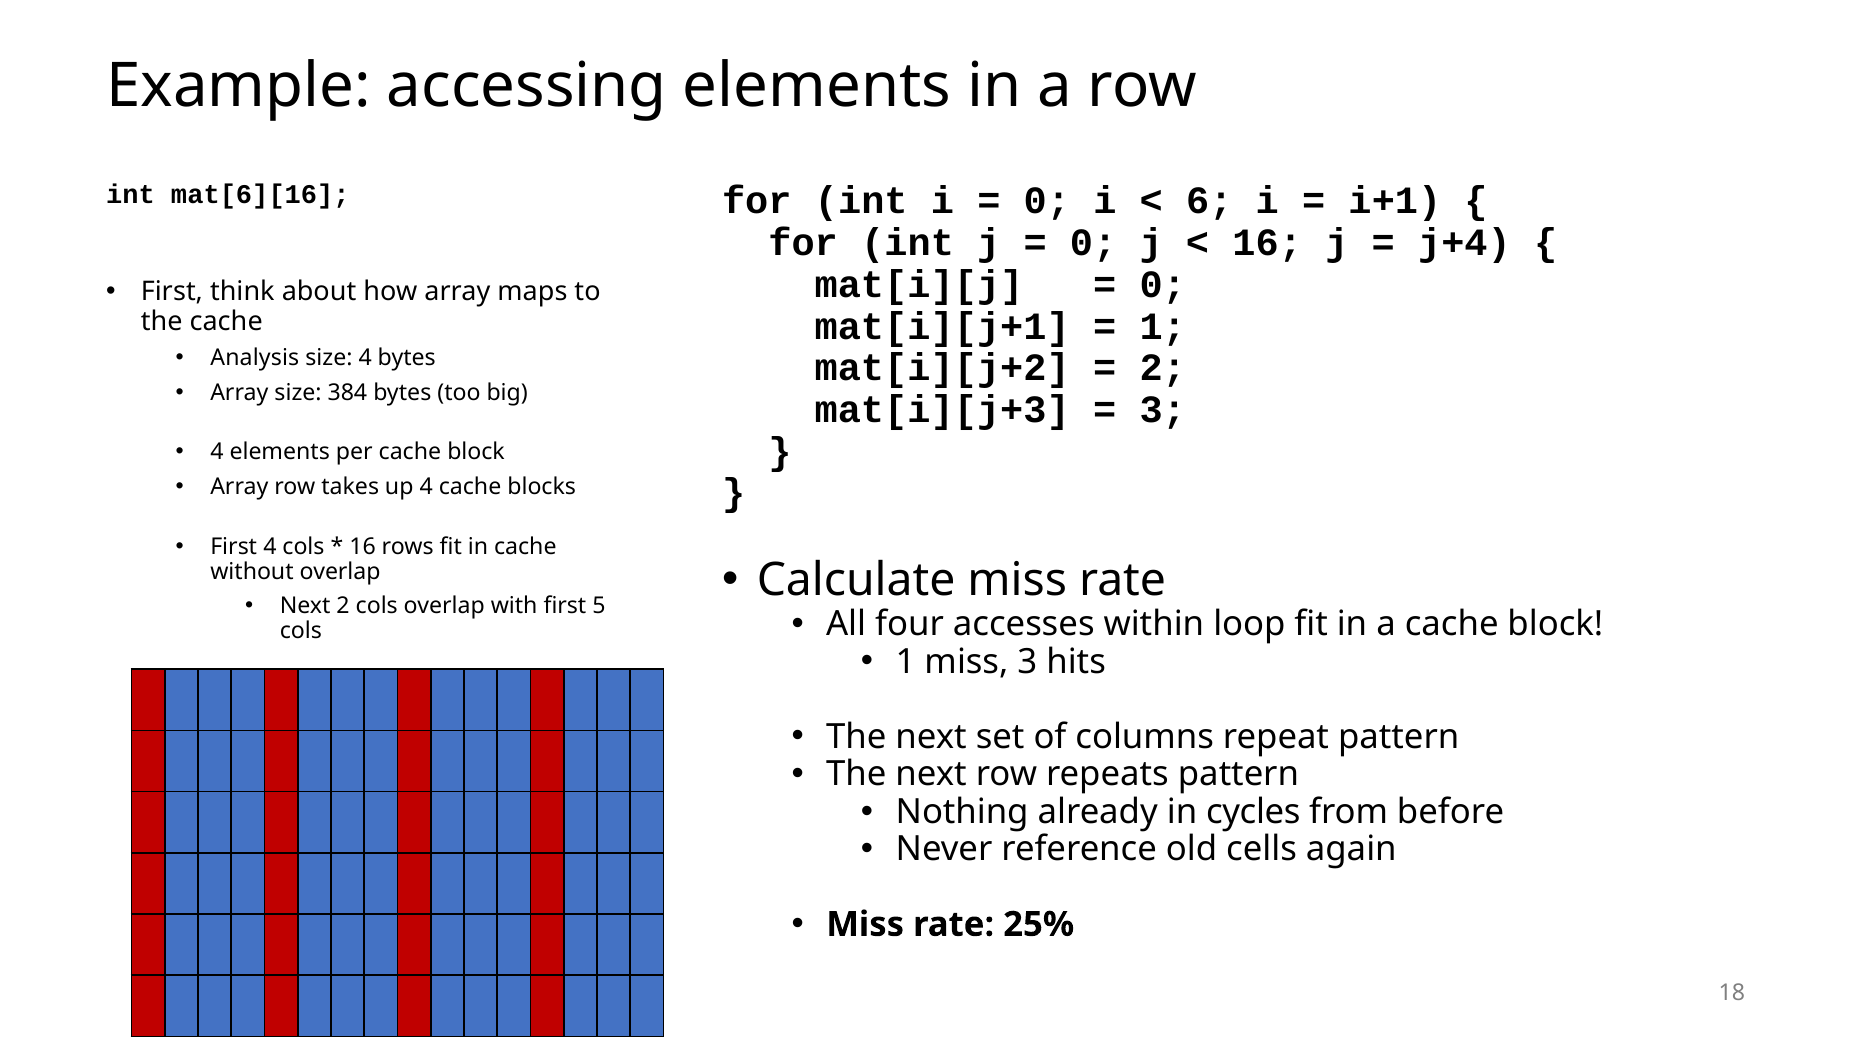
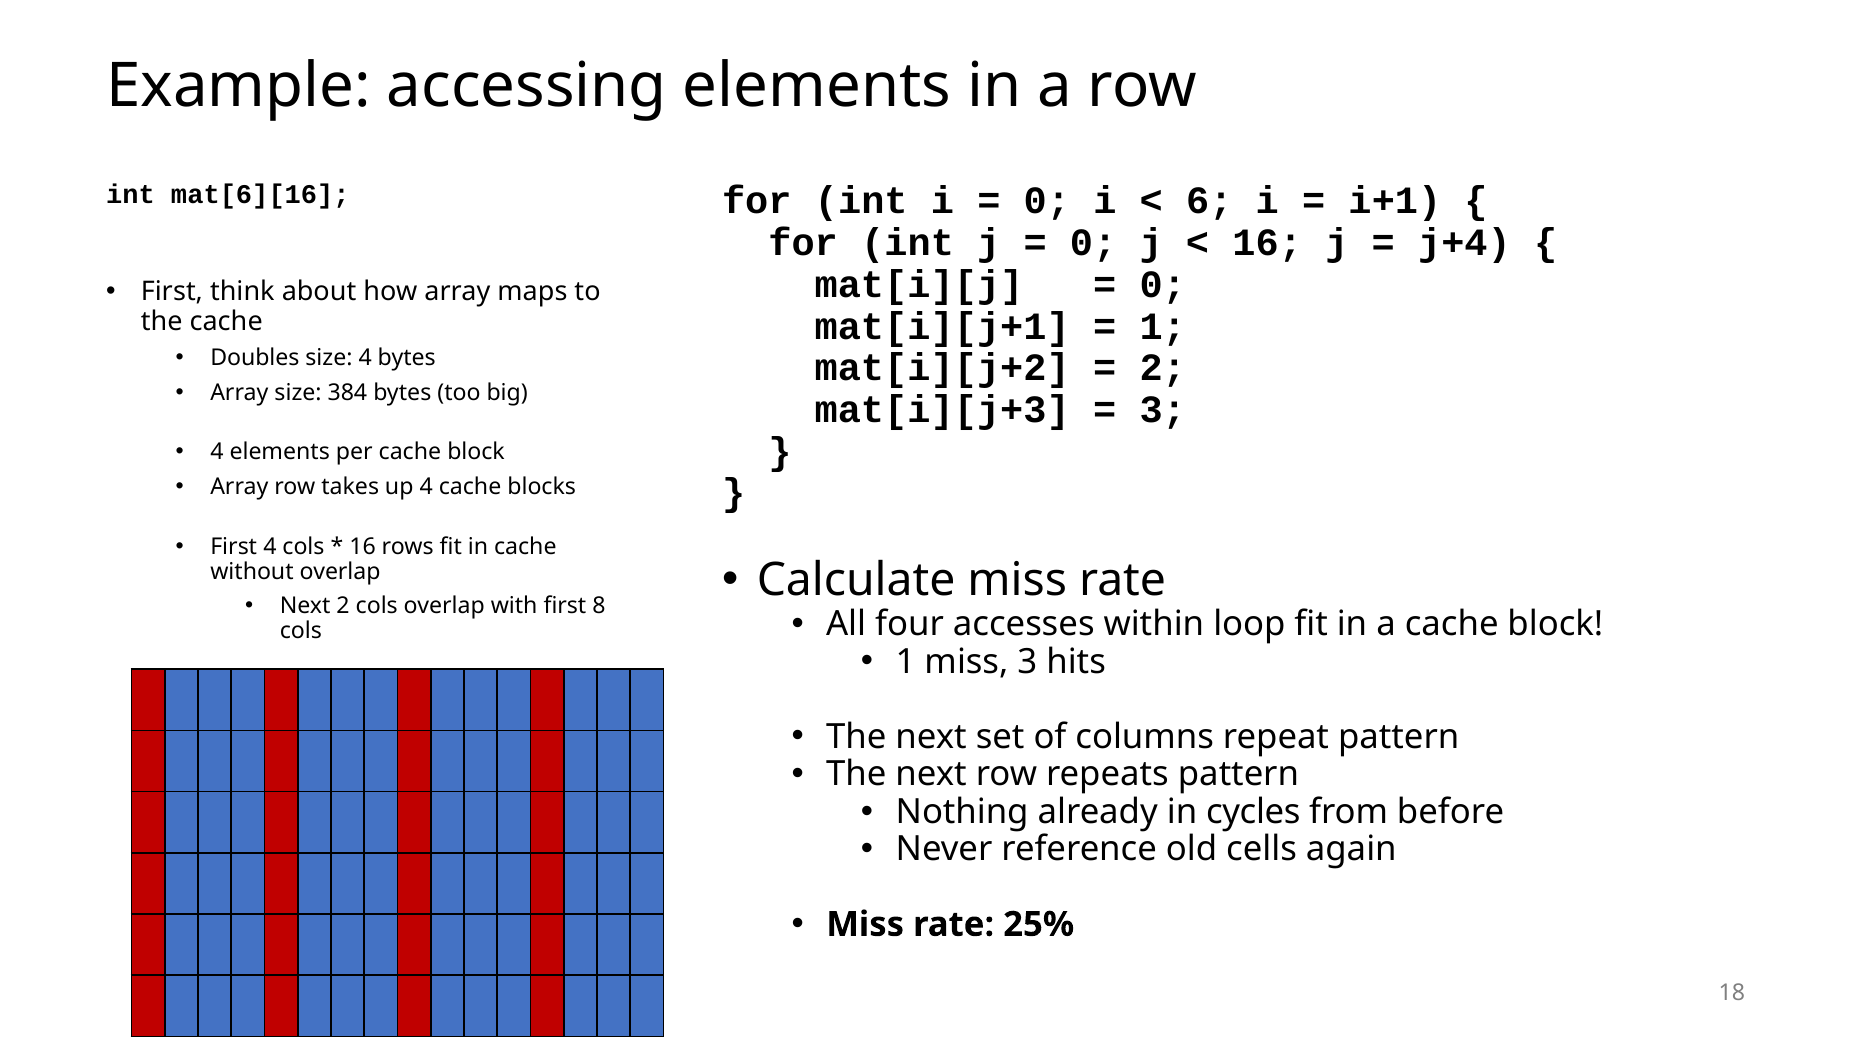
Analysis: Analysis -> Doubles (255, 358)
5: 5 -> 8 (599, 606)
